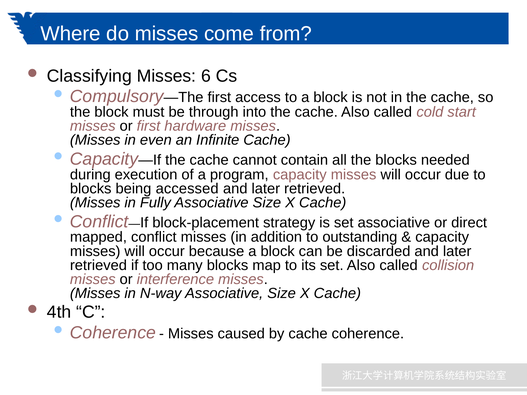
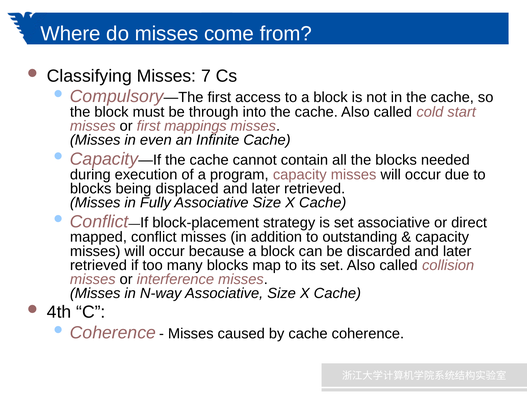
6: 6 -> 7 (206, 76)
hardware: hardware -> mappings (195, 126)
accessed: accessed -> displaced (187, 189)
